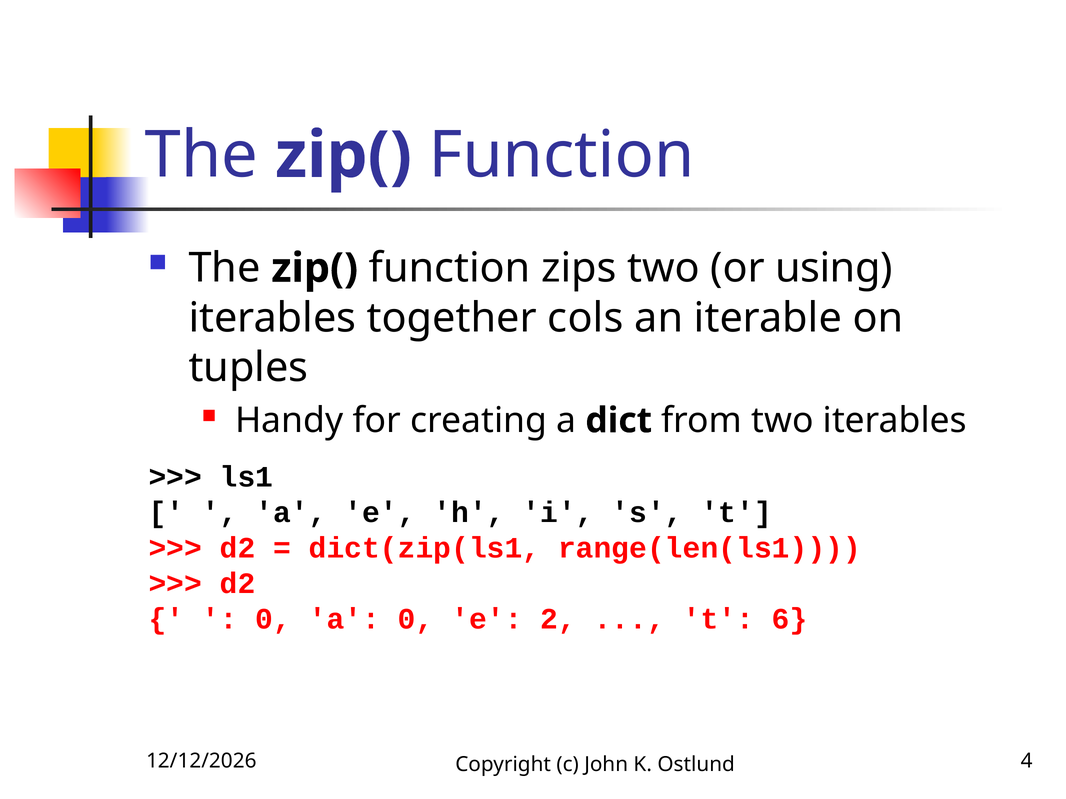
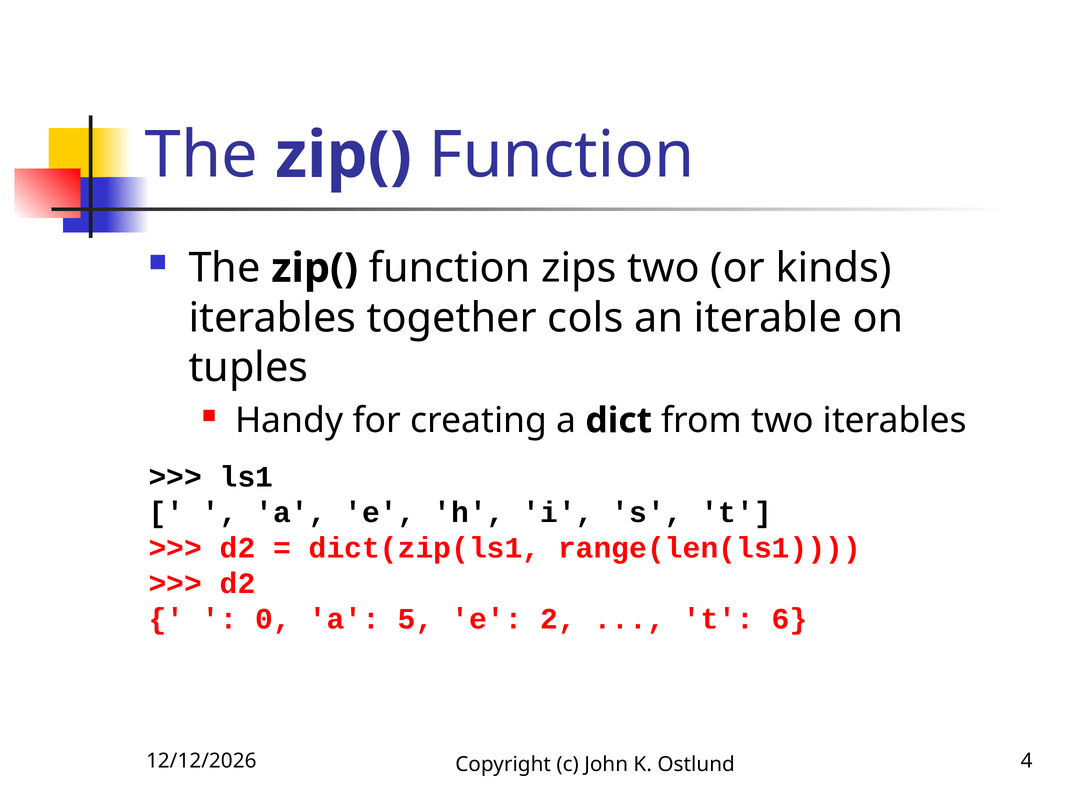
using: using -> kinds (834, 268)
a 0: 0 -> 5 (416, 619)
